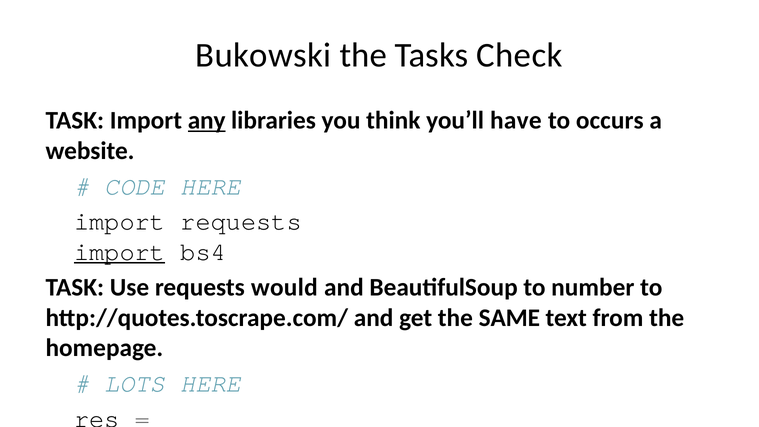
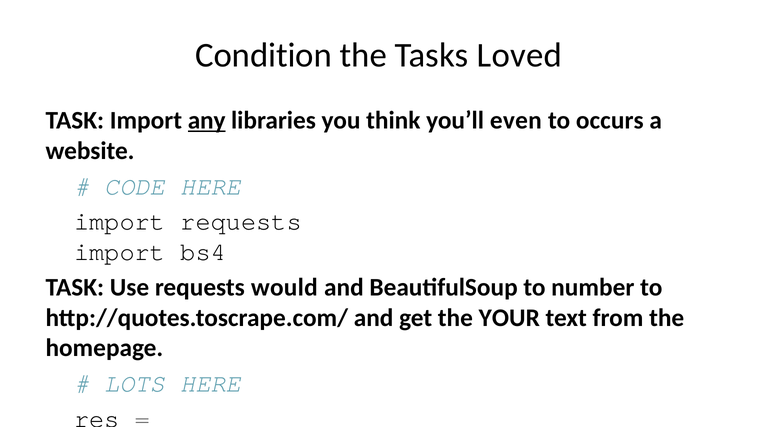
Bukowski: Bukowski -> Condition (264, 55)
Tasks Check: Check -> Loved (519, 55)
you’ll have: have -> even (516, 120)
import underline: present -> none (120, 252)
get the SAME: SAME -> YOUR (509, 318)
